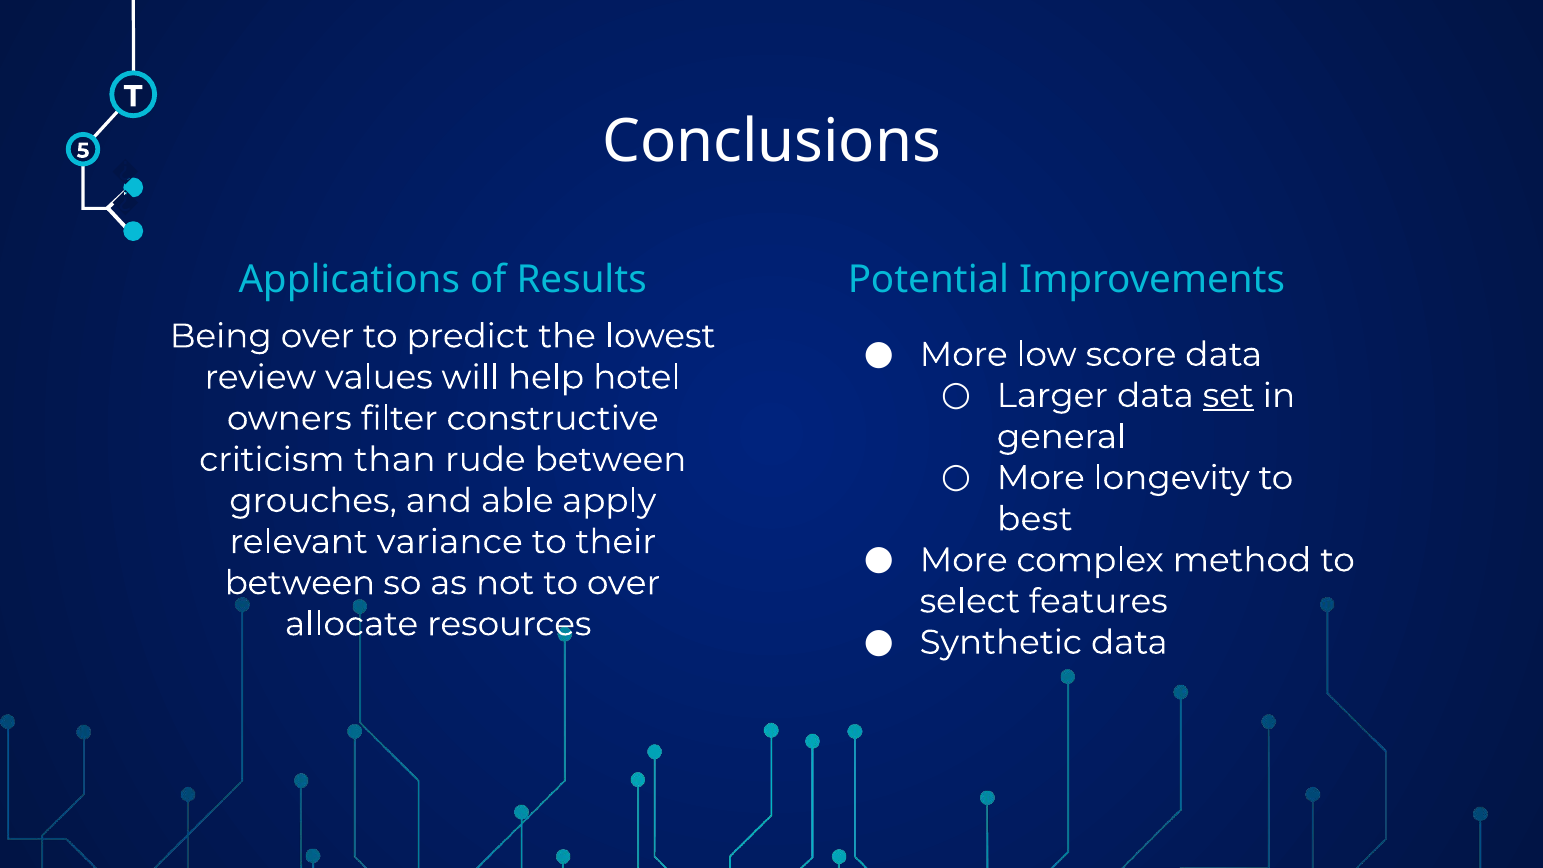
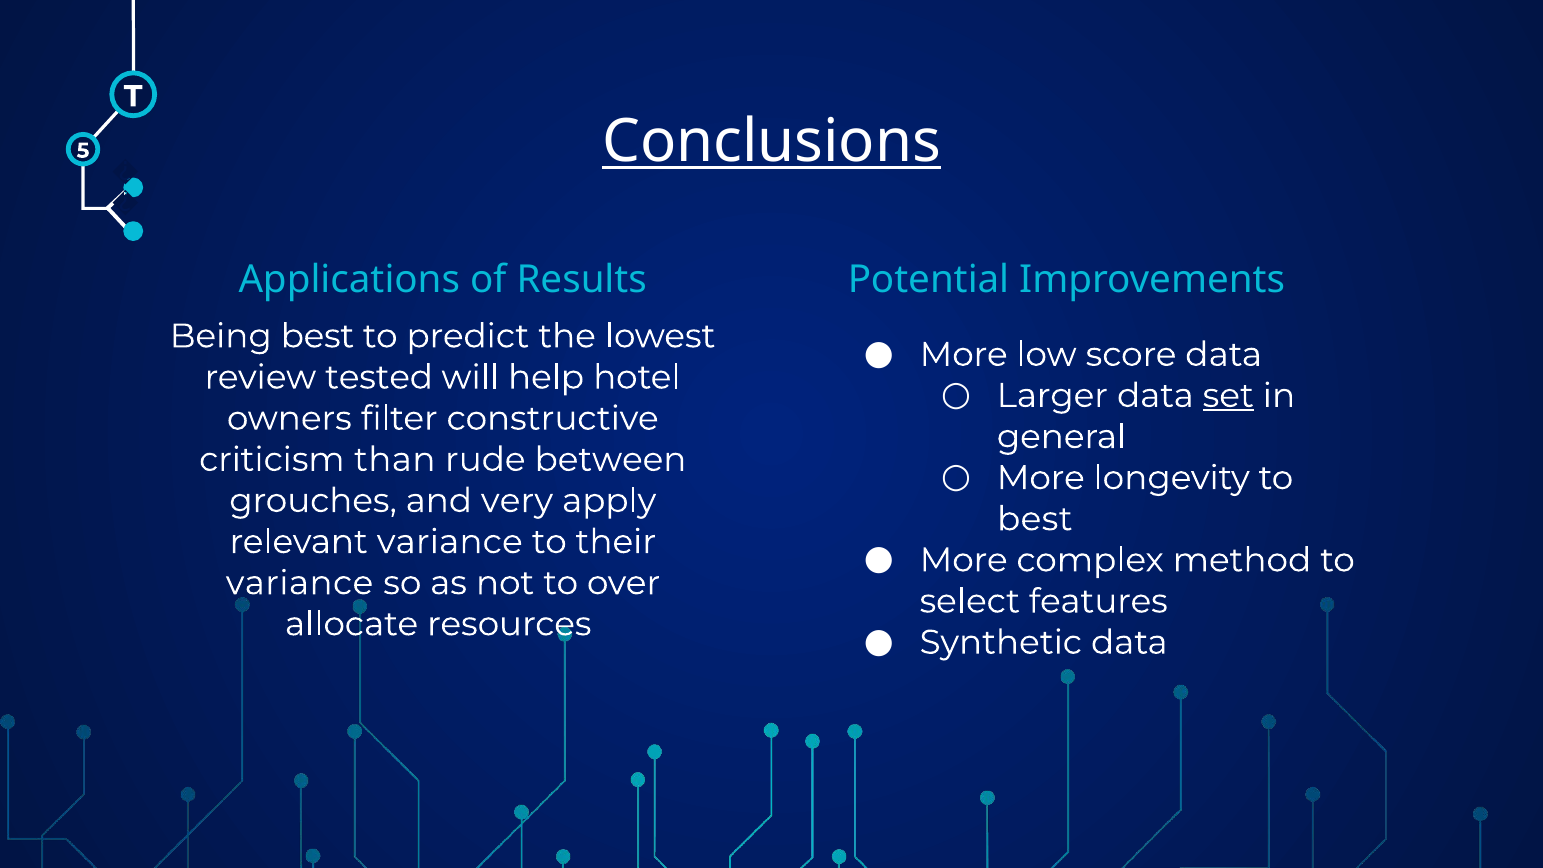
Conclusions underline: none -> present (772, 142)
Being over: over -> best (318, 336)
values: values -> tested (379, 377)
able: able -> very (517, 501)
between: between -> variance (300, 583)
